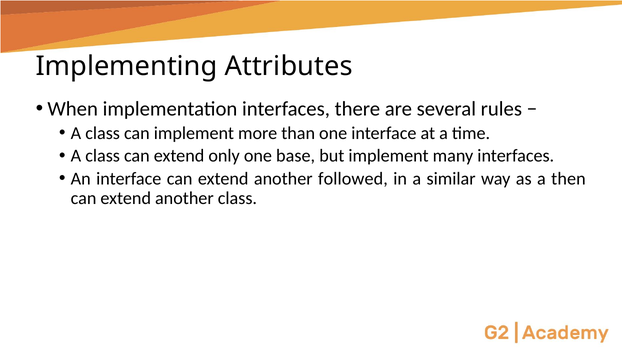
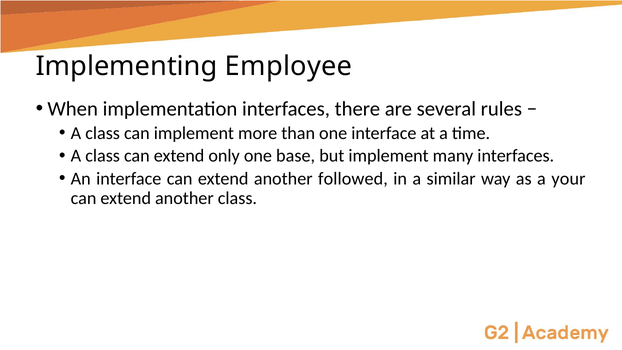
Attributes: Attributes -> Employee (289, 66)
then: then -> your (568, 179)
